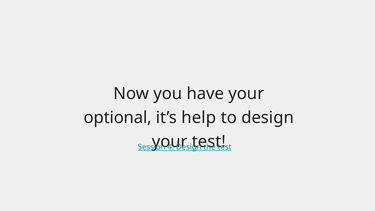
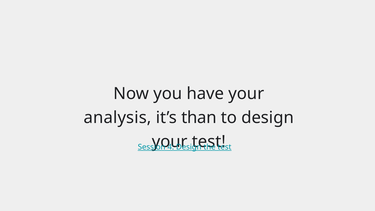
optional: optional -> analysis (118, 118)
help: help -> than (199, 118)
